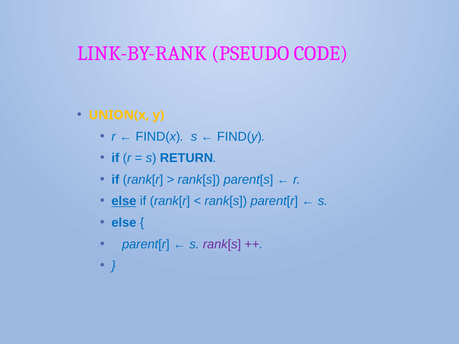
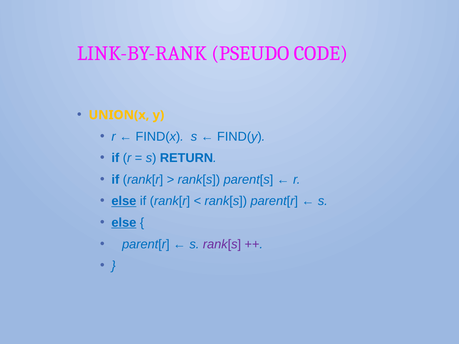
else underline: none -> present (124, 223)
